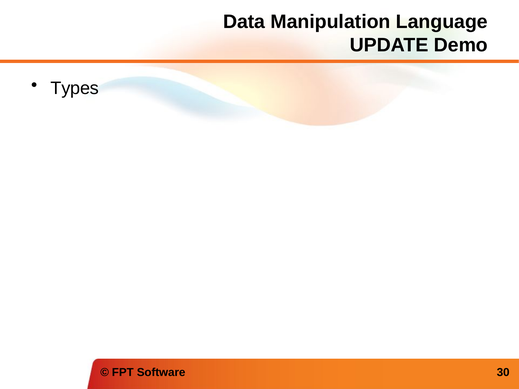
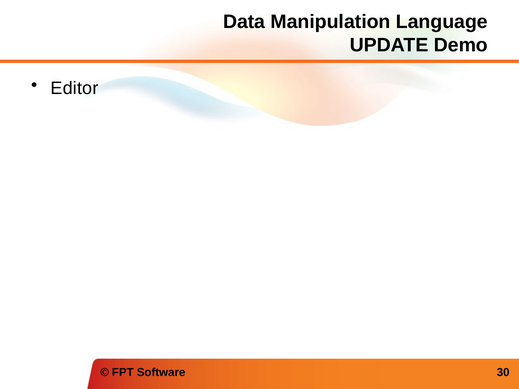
Types: Types -> Editor (75, 88)
